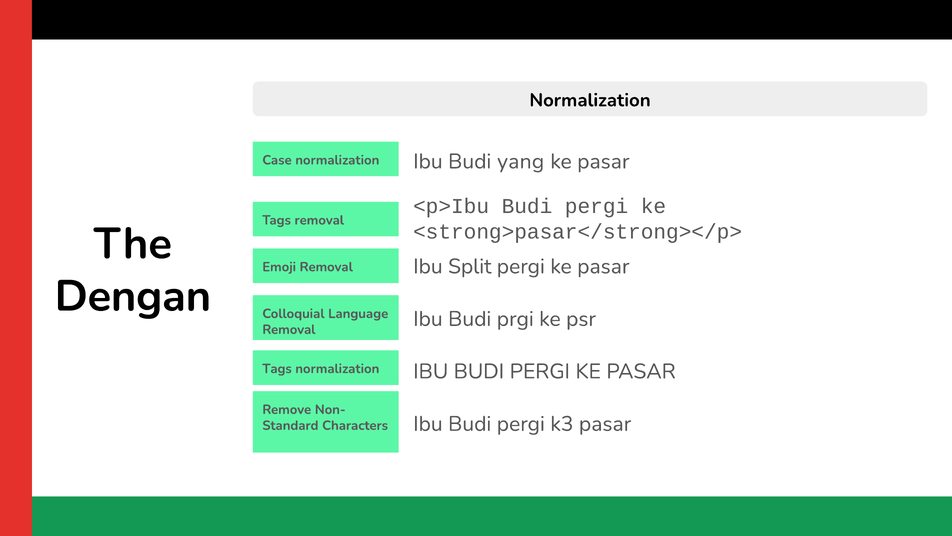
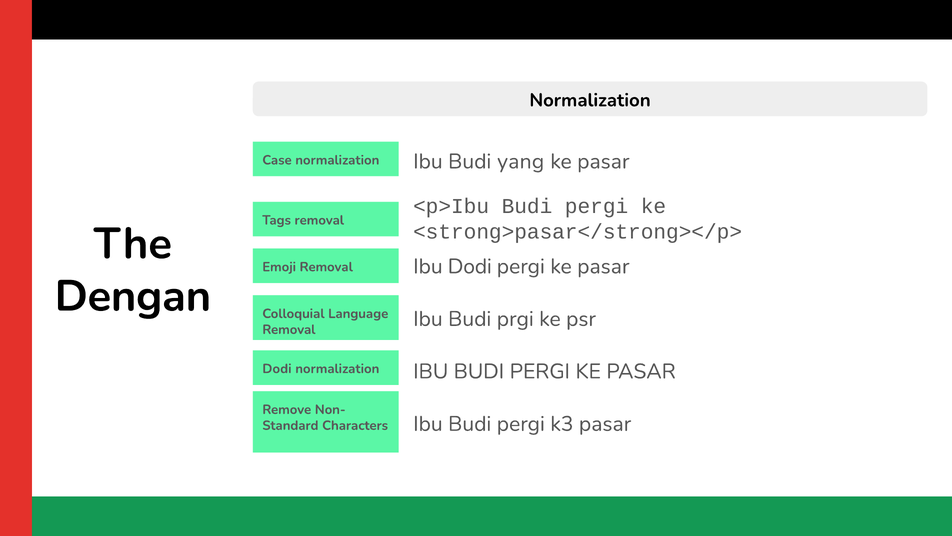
Ibu Split: Split -> Dodi (470, 266)
Tags: Tags -> Dodi (277, 368)
